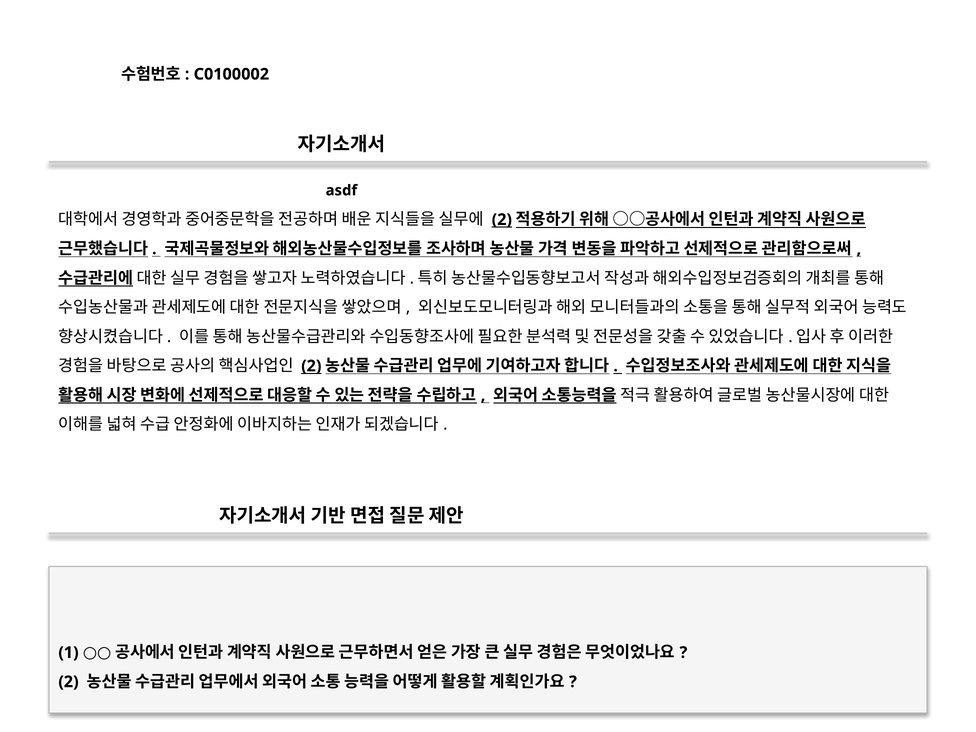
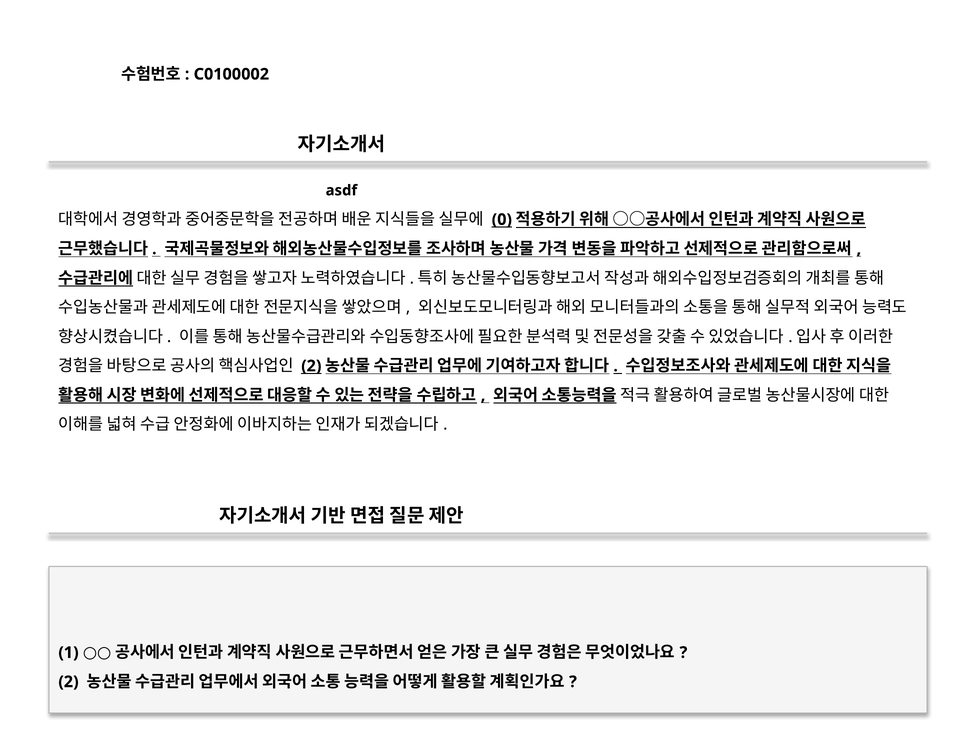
2: 2 -> 0 (502, 220)
